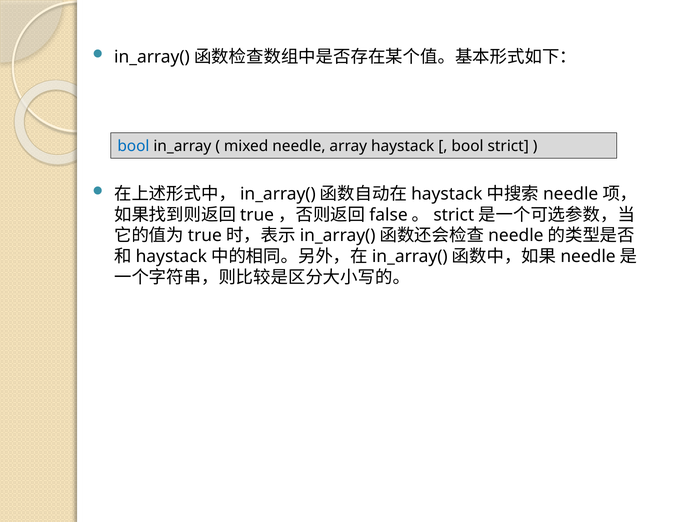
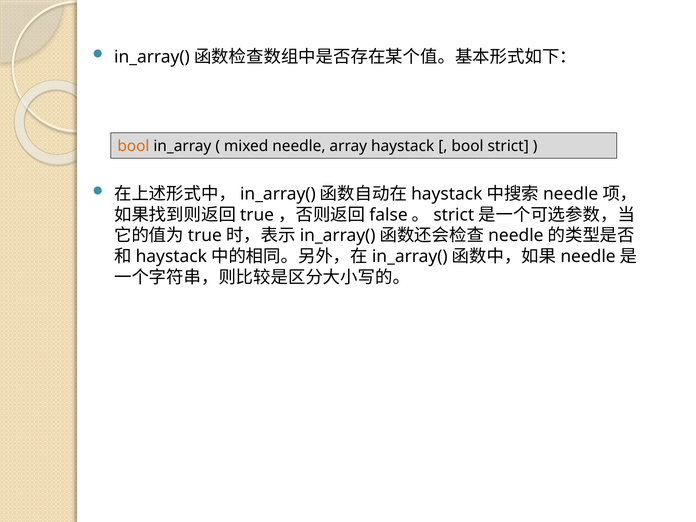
bool colour: blue -> orange (133, 146)
